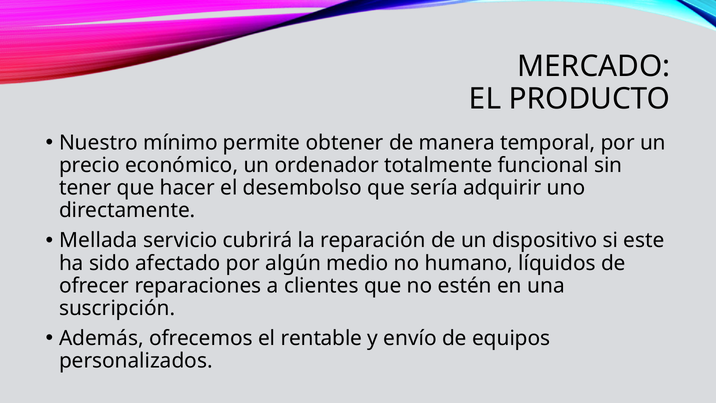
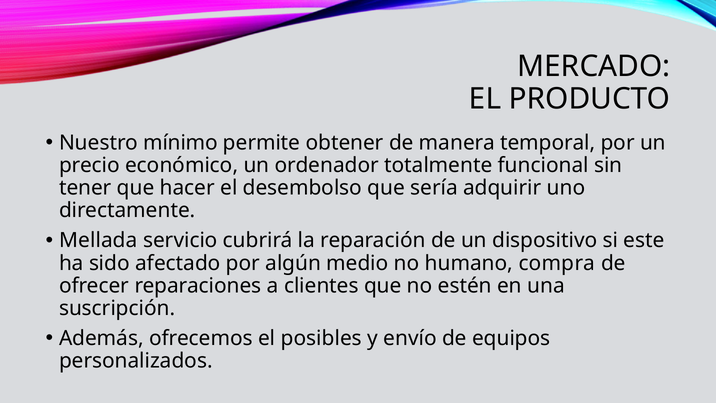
líquidos: líquidos -> compra (557, 263)
rentable: rentable -> posibles (321, 338)
